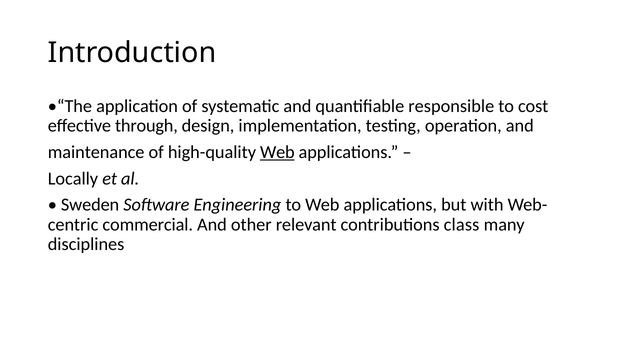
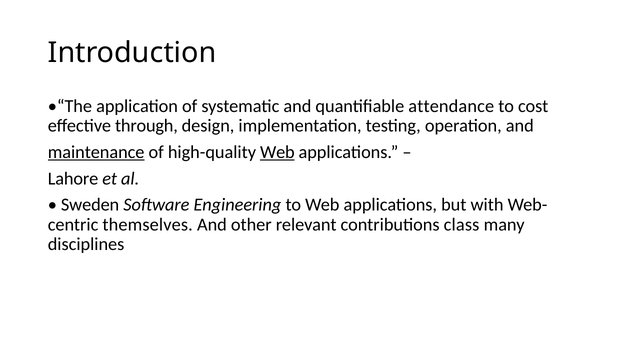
responsible: responsible -> attendance (451, 106)
maintenance underline: none -> present (96, 152)
Locally: Locally -> Lahore (73, 178)
commercial: commercial -> themselves (148, 224)
